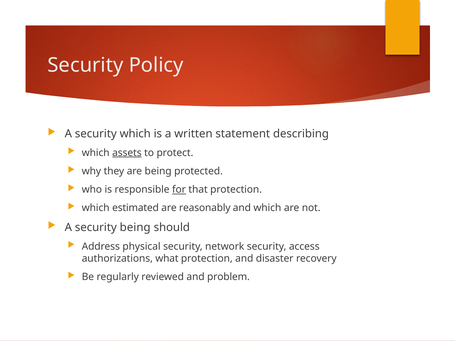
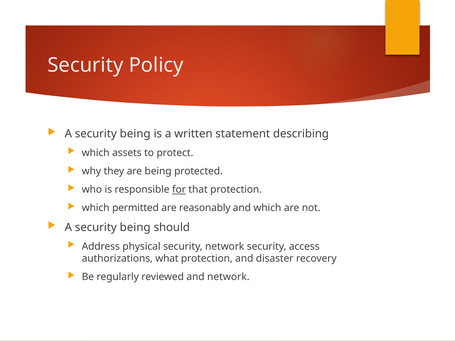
which: which -> being (135, 134)
assets underline: present -> none (127, 153)
estimated: estimated -> permitted (135, 208)
and problem: problem -> network (228, 277)
